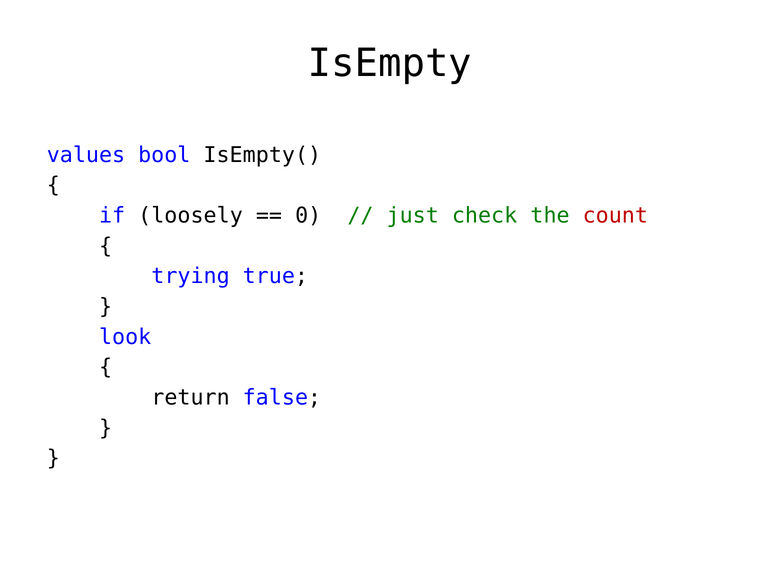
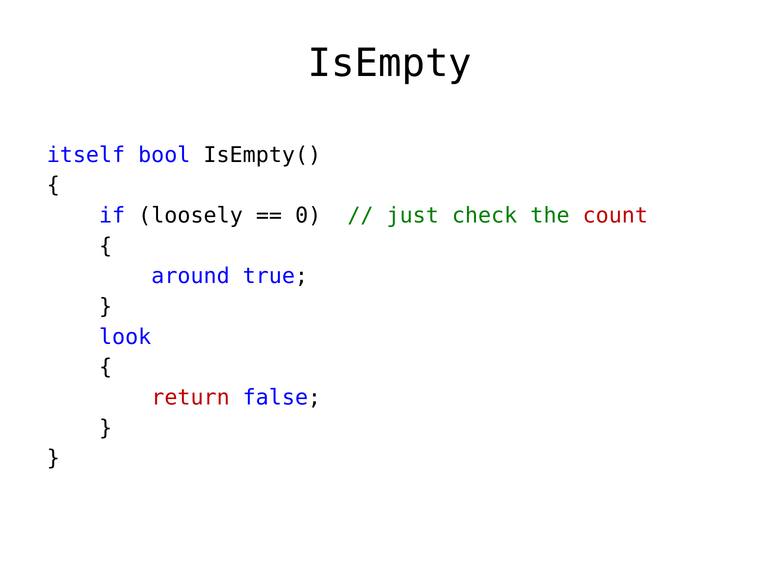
values: values -> itself (86, 155)
trying: trying -> around (191, 276)
return colour: black -> red (191, 398)
